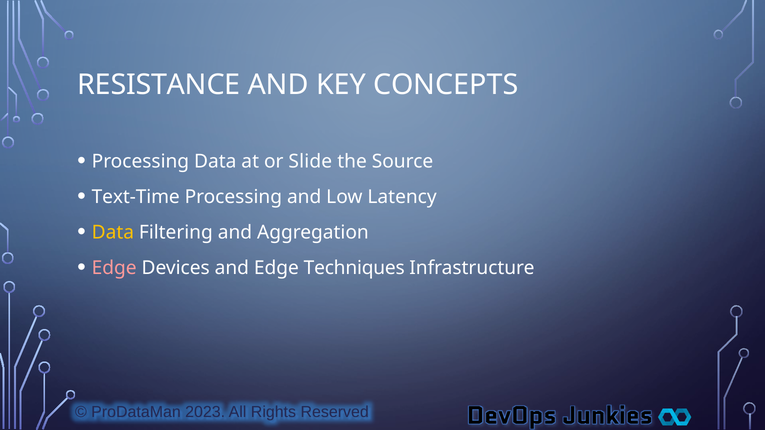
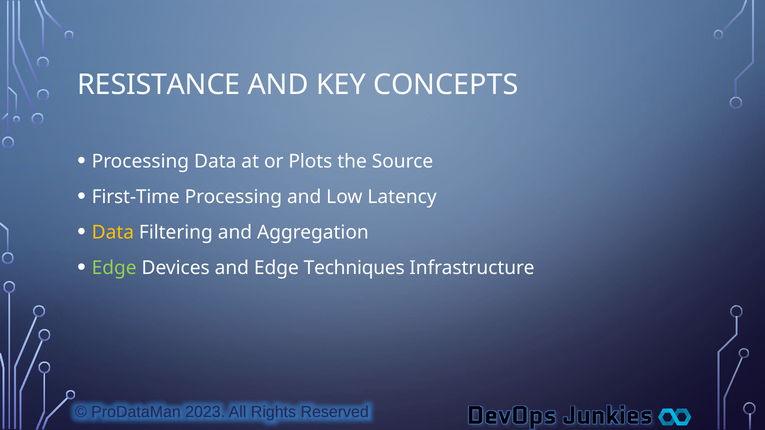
Slide: Slide -> Plots (310, 161)
Text-Time: Text-Time -> First-Time (136, 197)
Edge colour: pink -> light green (114, 268)
